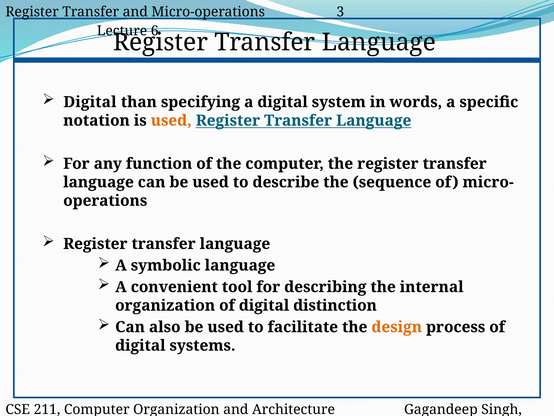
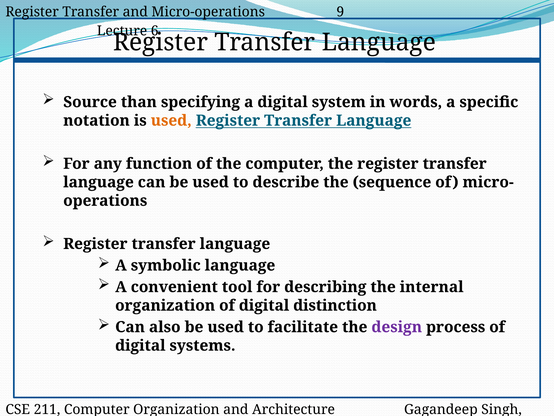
3: 3 -> 9 (340, 12)
Digital: Digital -> Source (90, 102)
design colour: orange -> purple (397, 327)
